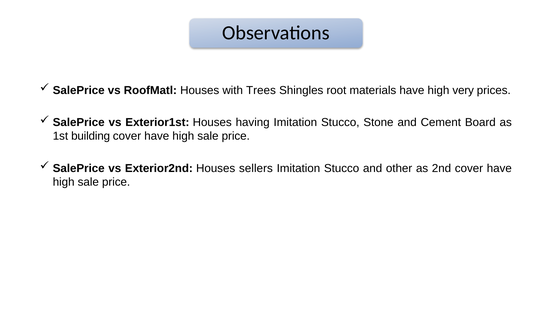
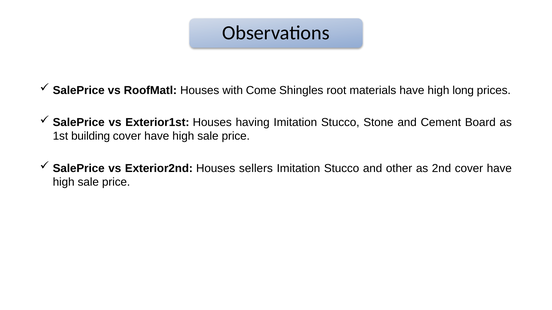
Trees: Trees -> Come (261, 90)
very: very -> long (463, 90)
